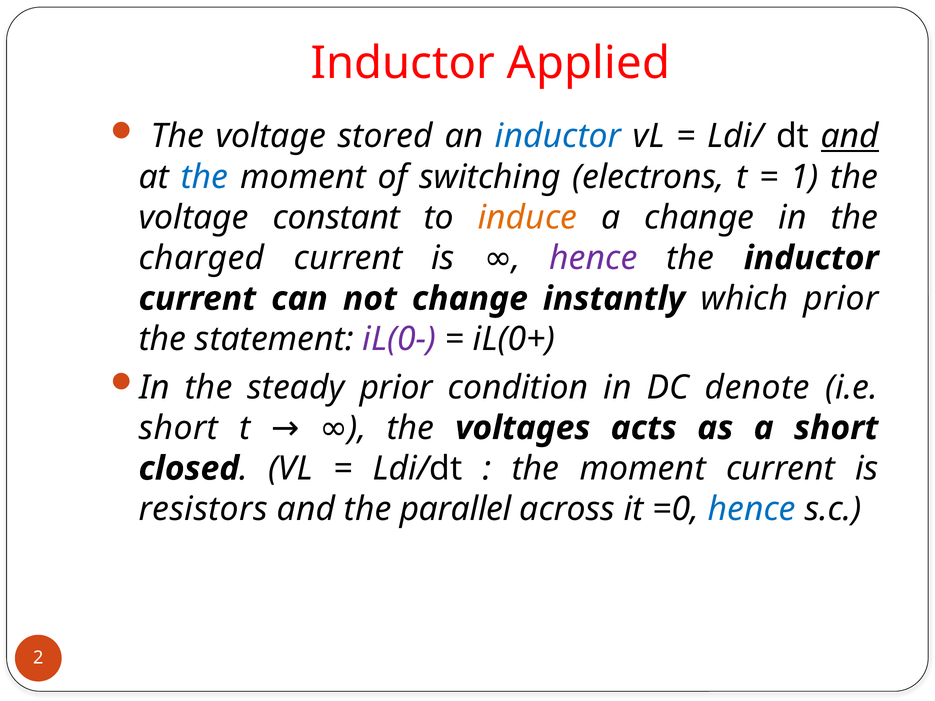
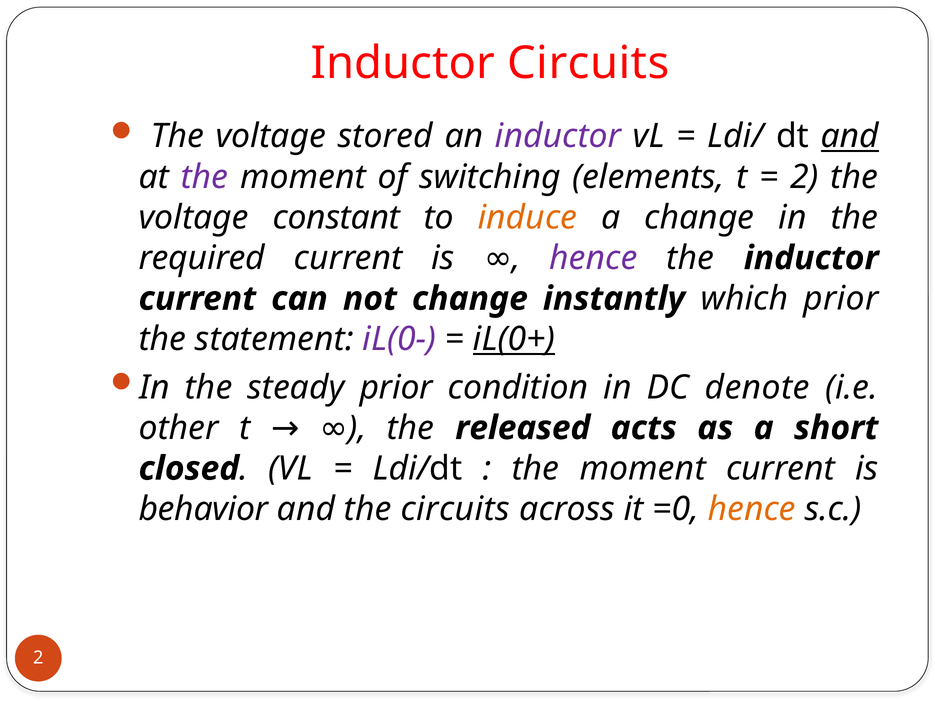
Inductor Applied: Applied -> Circuits (588, 63)
inductor colour: blue -> purple (558, 136)
the colour: blue -> purple (204, 177)
electrons: electrons -> elements (648, 177)
1: 1 -> 2 (804, 177)
charged: charged -> required (202, 258)
iL(0+ underline: none -> present (514, 339)
voltages: voltages -> released (523, 428)
short: short -> other (179, 428)
resistors: resistors -> behavior (203, 509)
the parallel: parallel -> circuits (455, 509)
hence colour: blue -> orange (752, 509)
